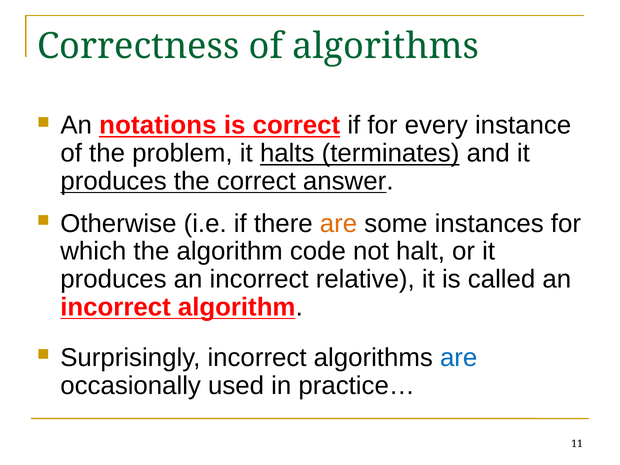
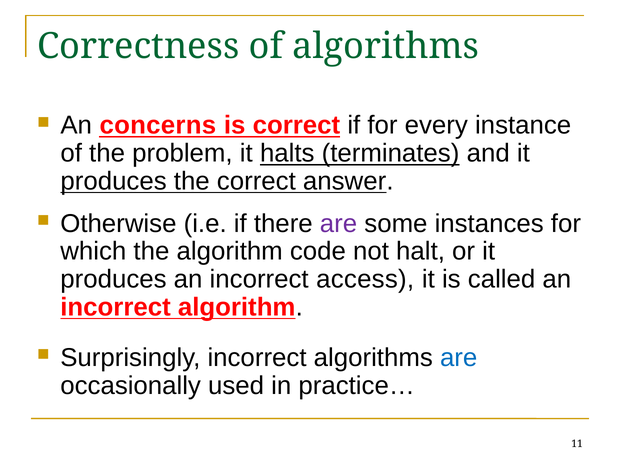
notations: notations -> concerns (158, 125)
are colour: orange -> purple (339, 223)
relative: relative -> access (365, 279)
